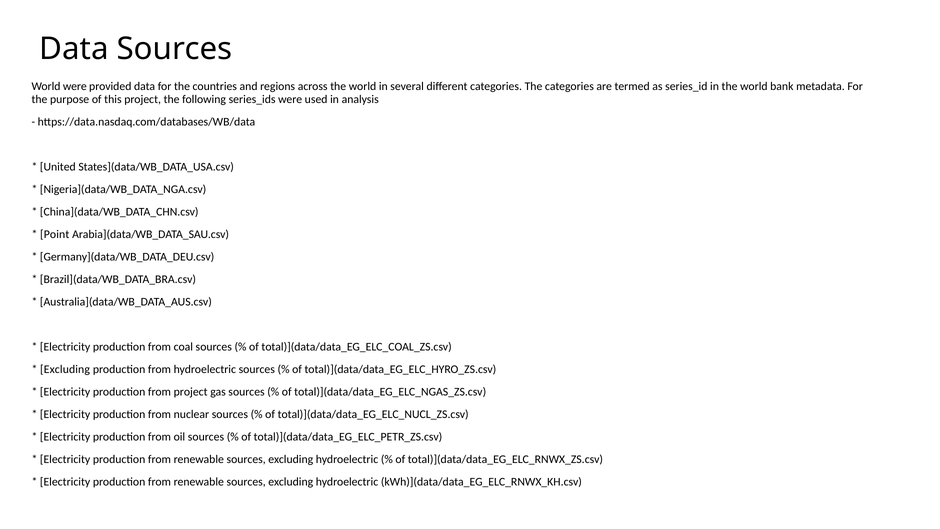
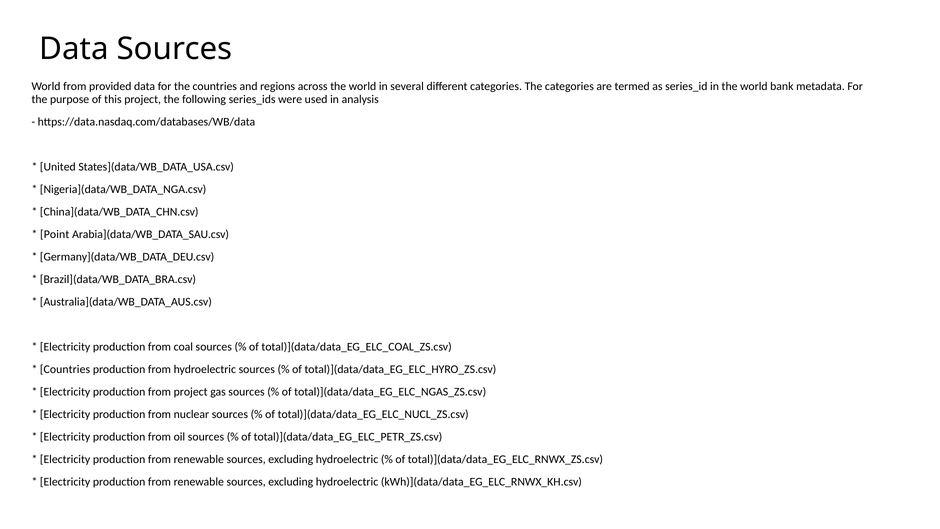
World were: were -> from (75, 87)
Excluding: Excluding -> Countries (65, 369)
